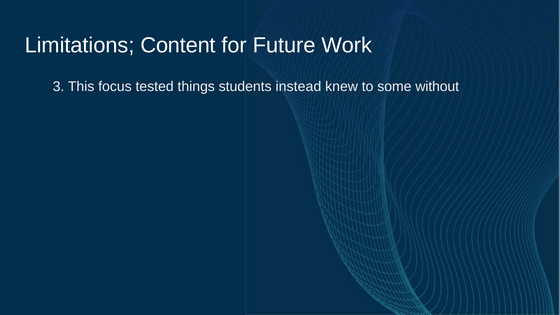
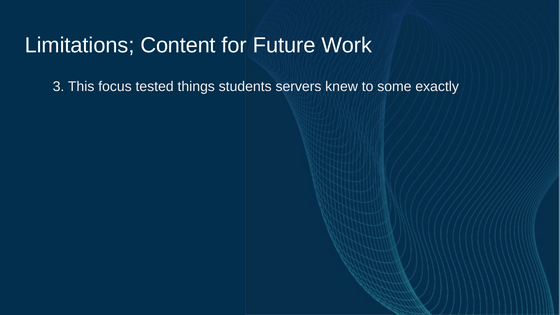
instead: instead -> servers (298, 87)
without: without -> exactly (437, 87)
